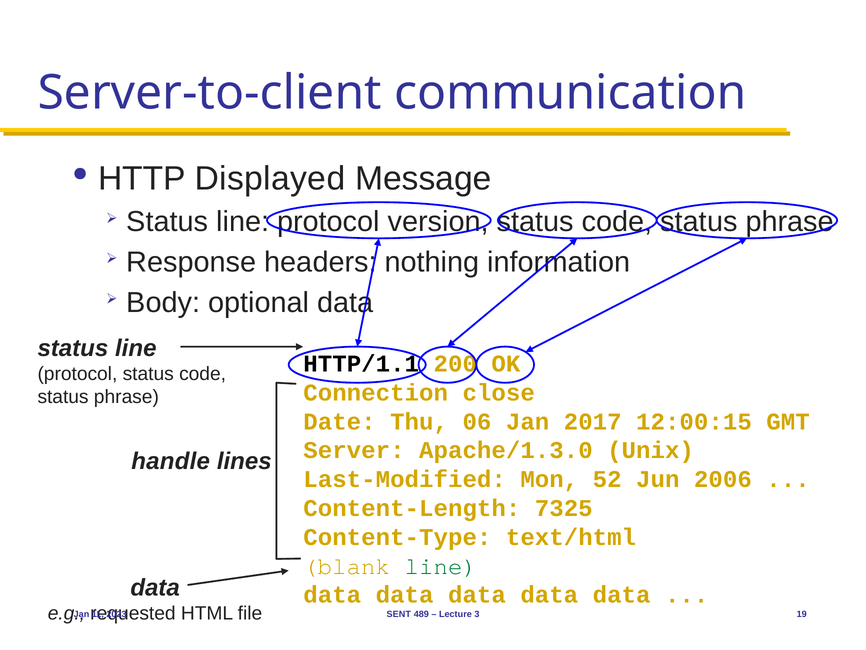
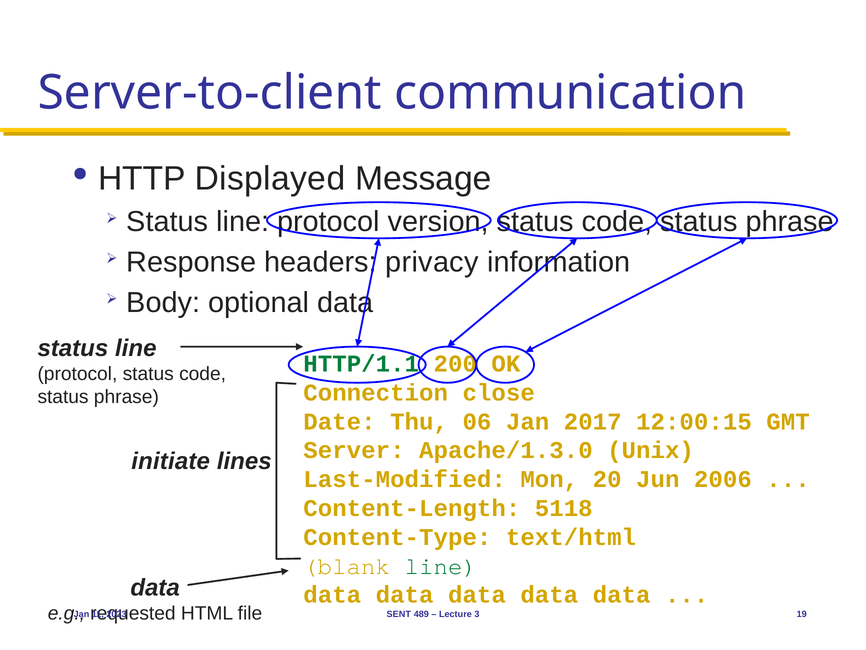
nothing: nothing -> privacy (432, 262)
HTTP/1.1 colour: black -> green (361, 364)
handle: handle -> initiate (171, 461)
52: 52 -> 20 (607, 479)
7325: 7325 -> 5118 (564, 508)
